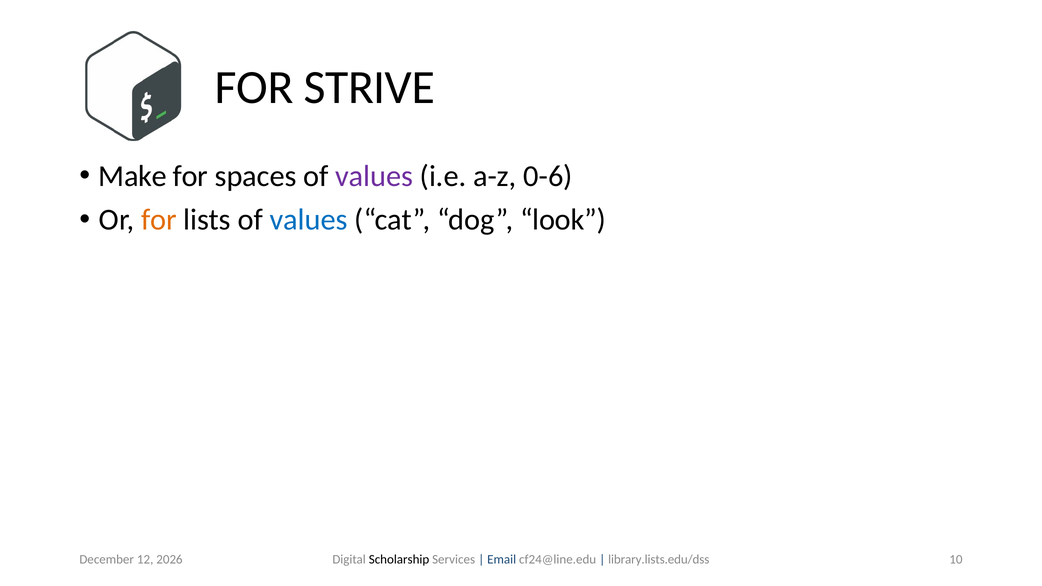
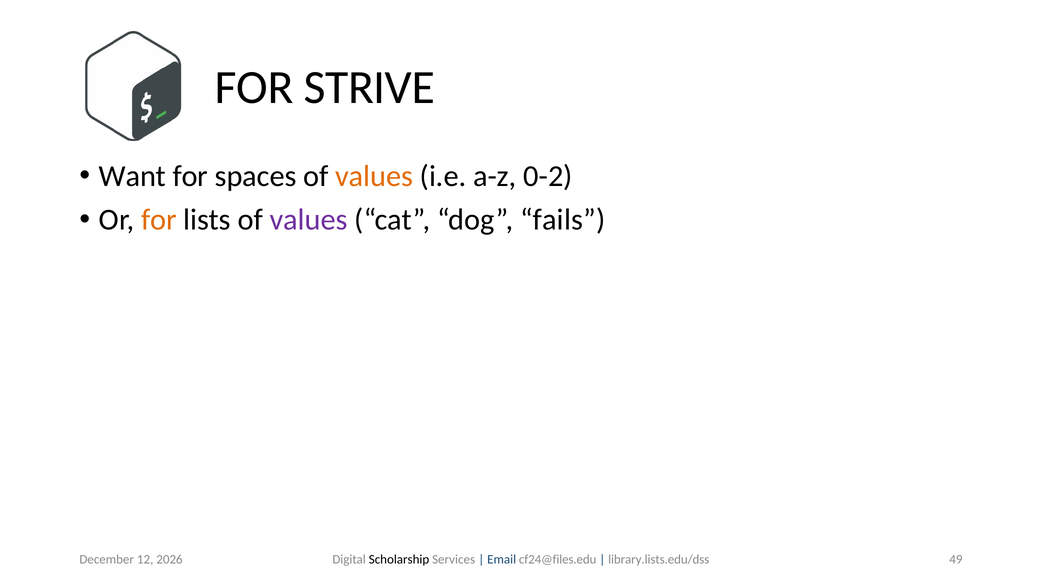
Make: Make -> Want (133, 176)
values colour: purple -> orange (374, 176)
0-6: 0-6 -> 0-2 (548, 176)
values colour: blue -> purple (309, 220)
look: look -> fails (563, 220)
10: 10 -> 49 (956, 560)
cf24@line.edu: cf24@line.edu -> cf24@files.edu (558, 560)
